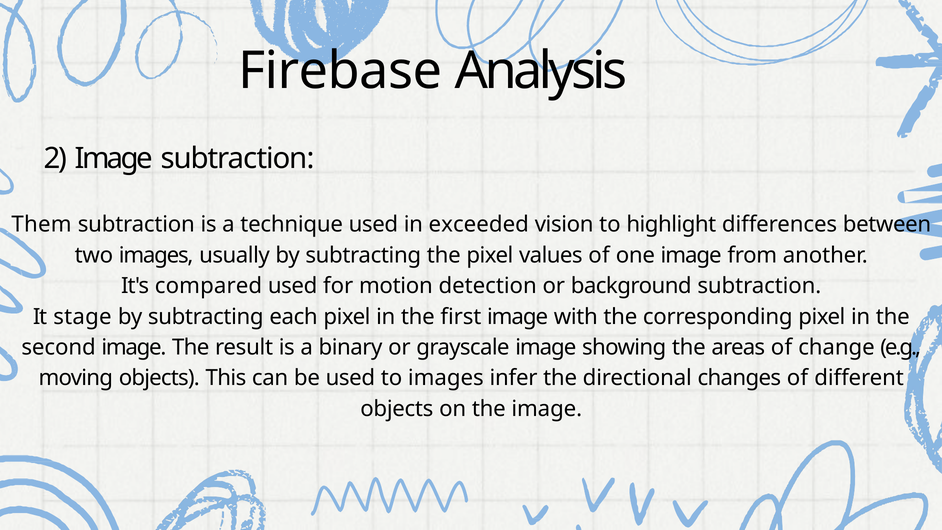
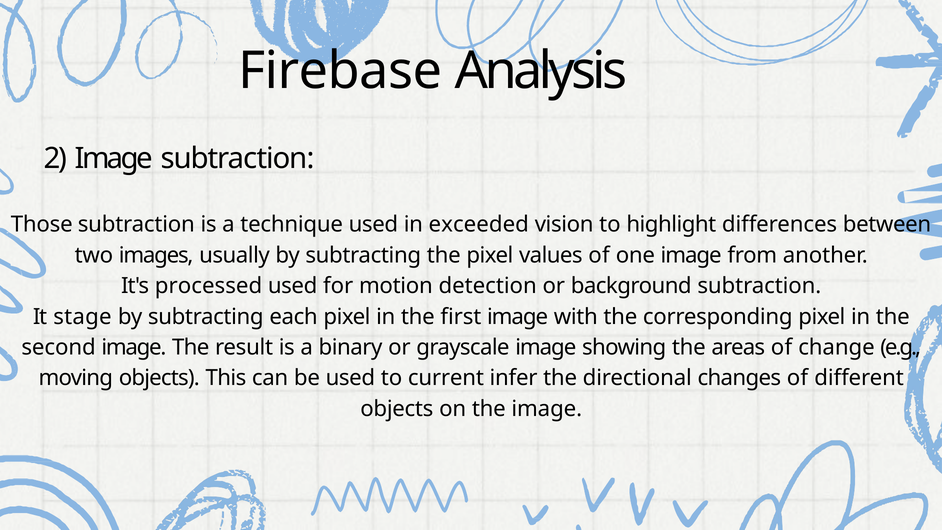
Them: Them -> Those (42, 224)
compared: compared -> processed (209, 286)
to images: images -> current (446, 378)
